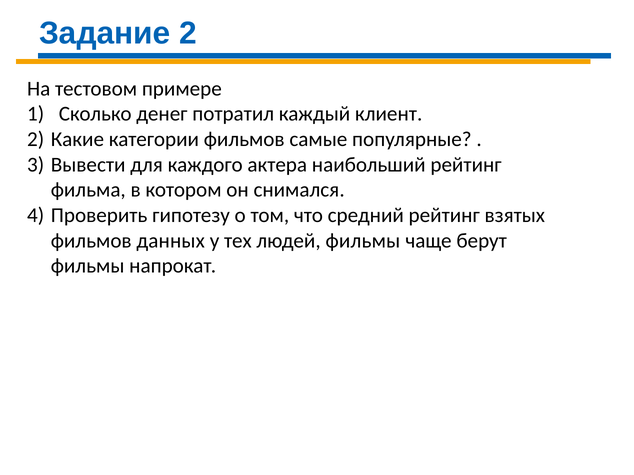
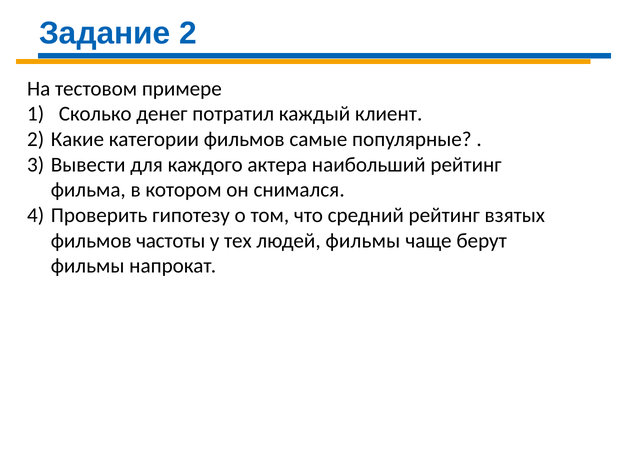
данных: данных -> частоты (171, 241)
